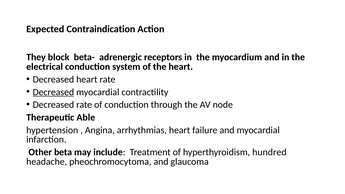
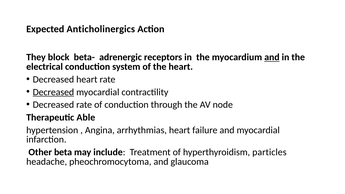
Contraindication: Contraindication -> Anticholinergics (101, 29)
and underline: none -> present (272, 57)
hundred: hundred -> particles (269, 152)
